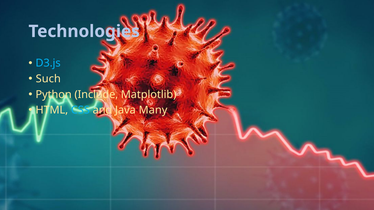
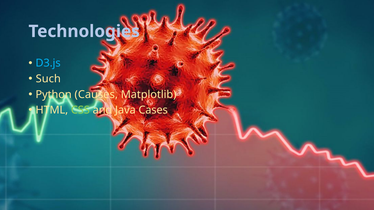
Include: Include -> Causes (96, 95)
CSS colour: light blue -> light green (80, 110)
Many: Many -> Cases (153, 110)
